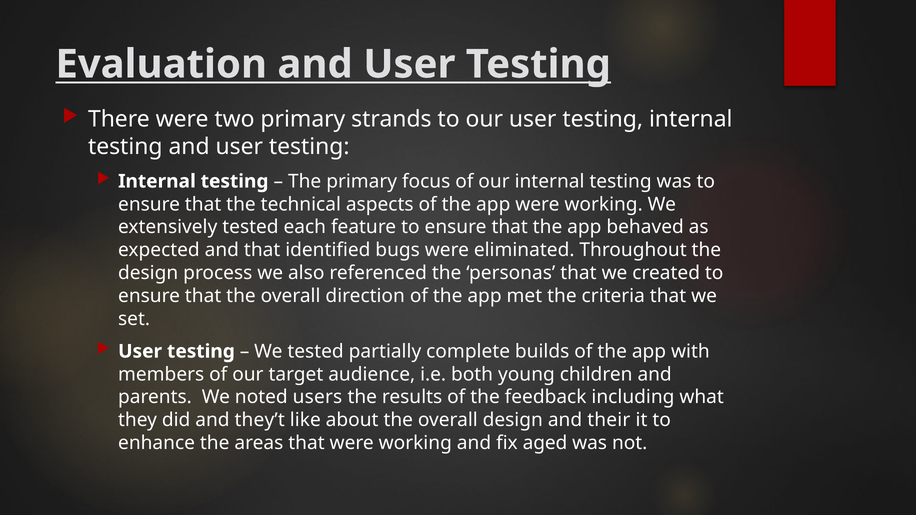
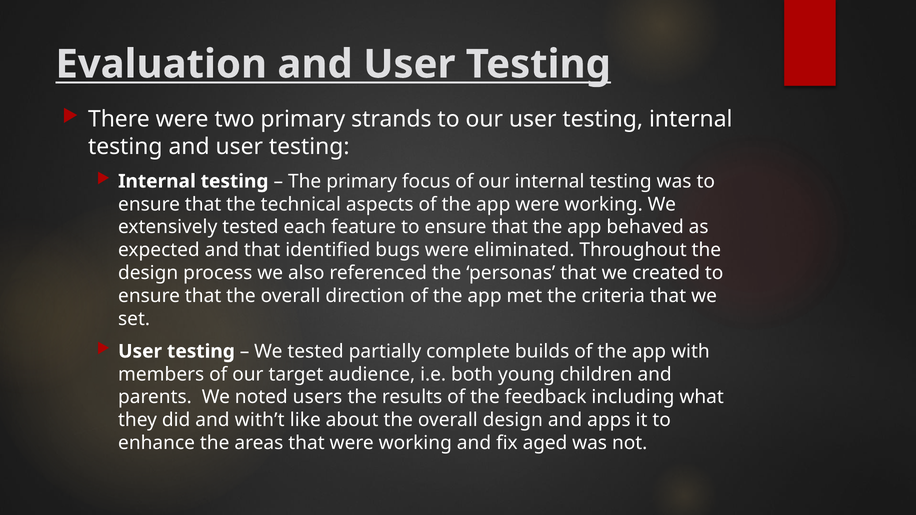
they’t: they’t -> with’t (260, 420)
their: their -> apps (609, 420)
